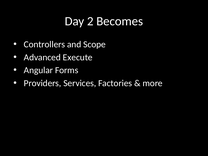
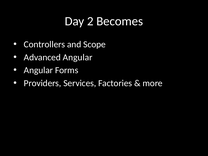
Advanced Execute: Execute -> Angular (78, 57)
